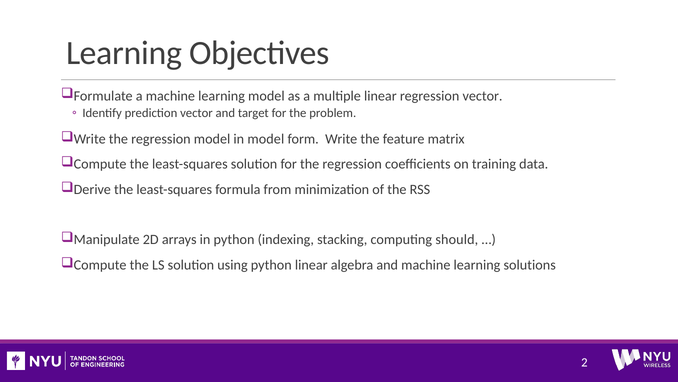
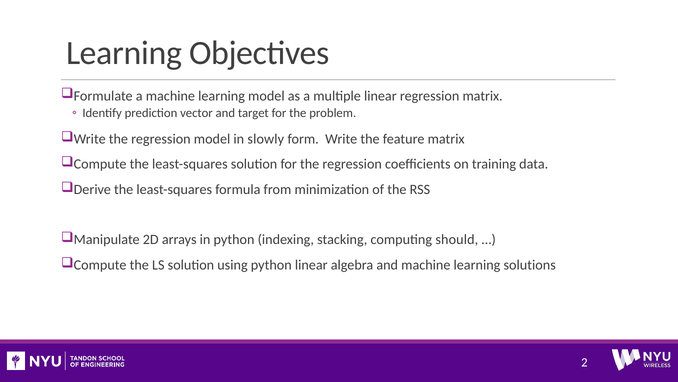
regression vector: vector -> matrix (483, 96)
in model: model -> slowly (266, 139)
